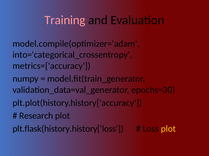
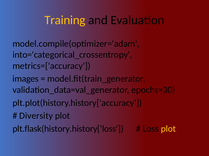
Training colour: pink -> yellow (65, 20)
numpy: numpy -> images (26, 79)
Research: Research -> Diversity (36, 116)
